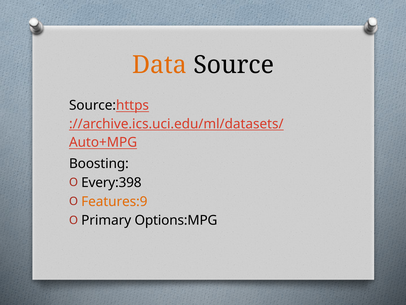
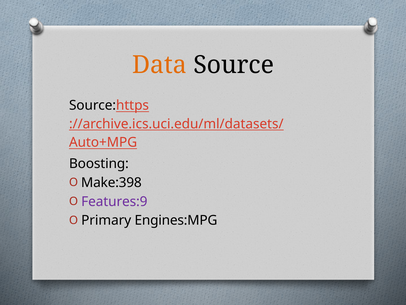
Every:398: Every:398 -> Make:398 (111, 182)
Features:9 colour: orange -> purple (114, 201)
Options:MPG: Options:MPG -> Engines:MPG (176, 220)
